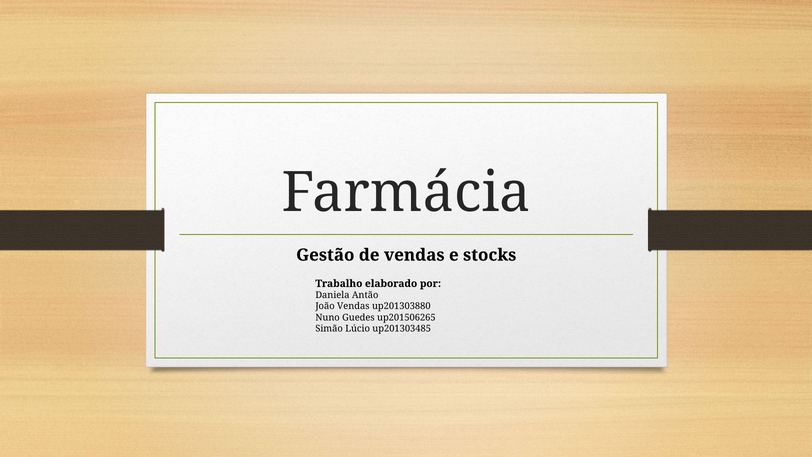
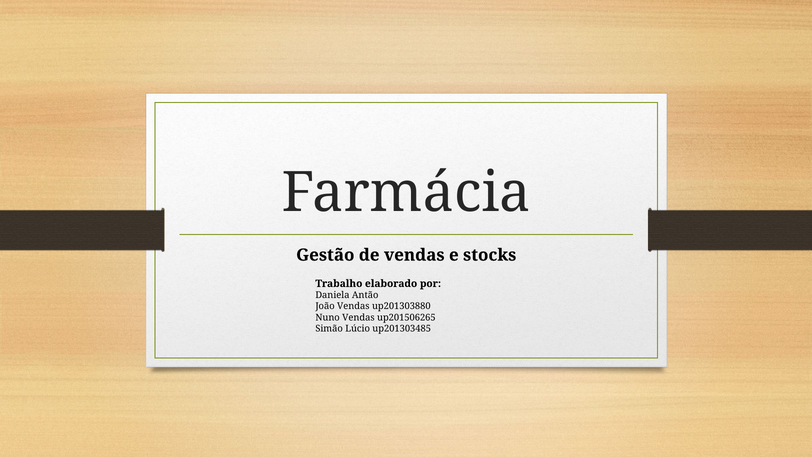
Nuno Guedes: Guedes -> Vendas (358, 317)
